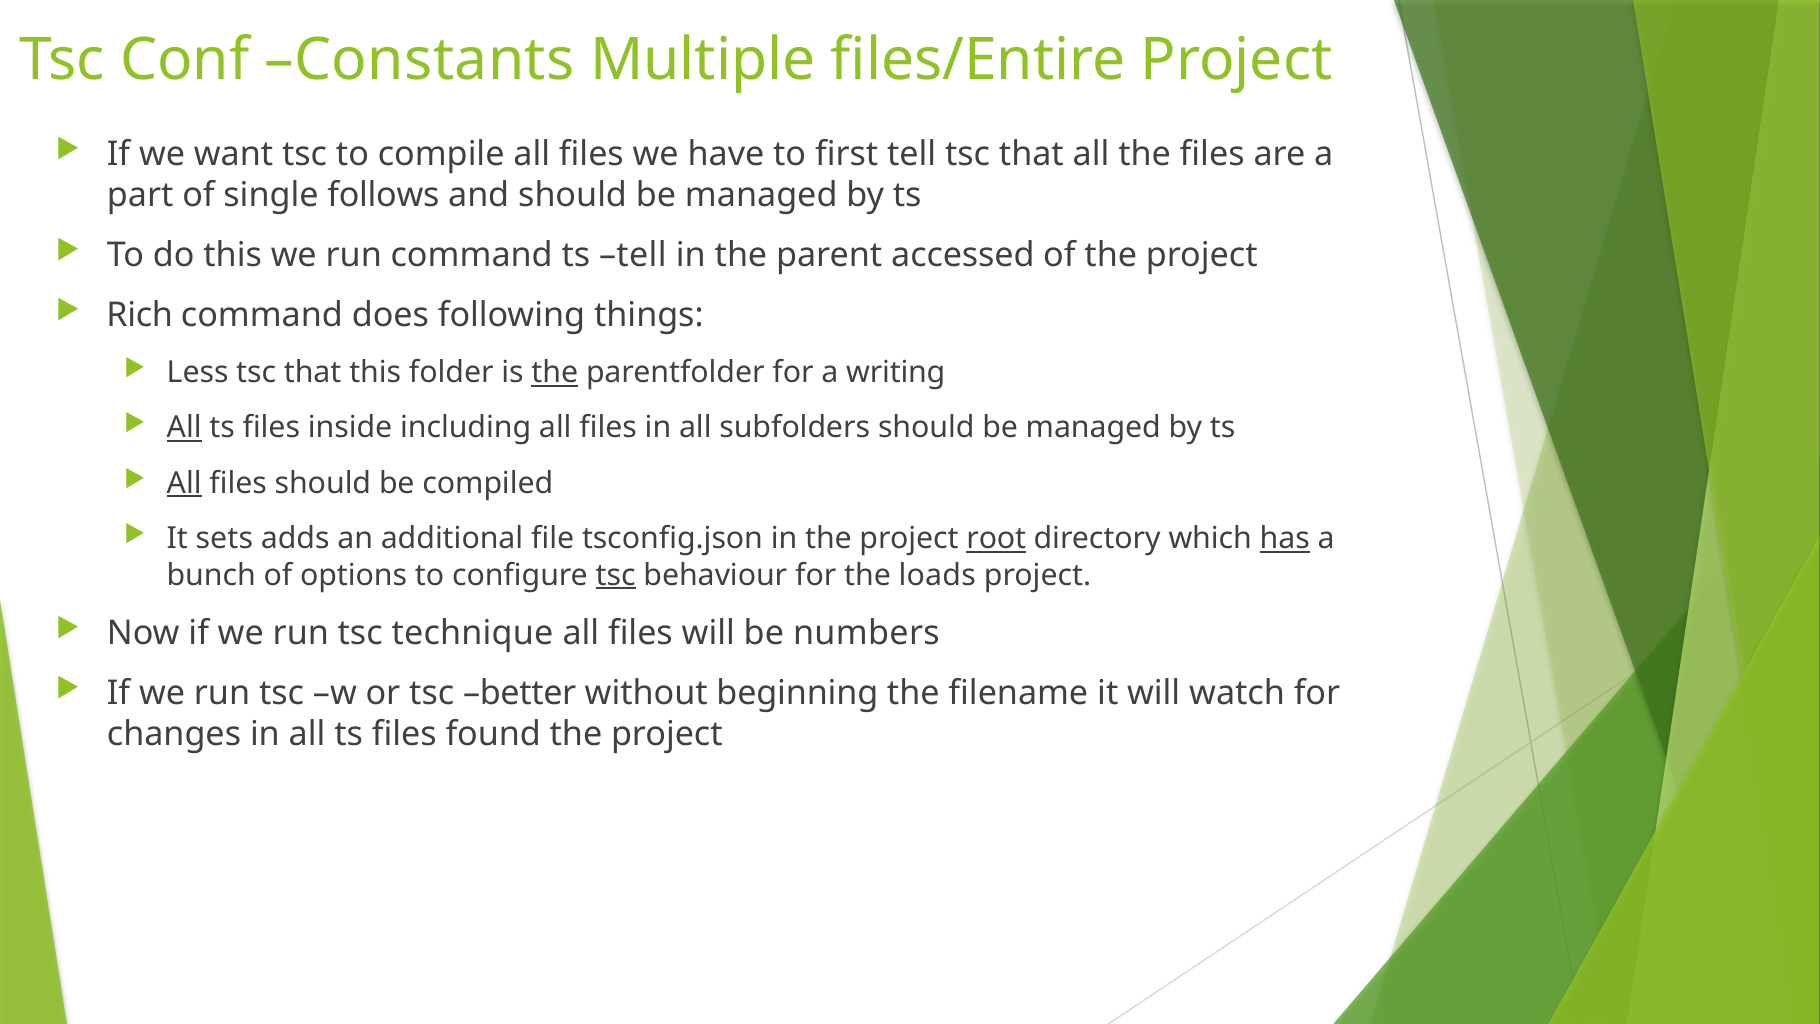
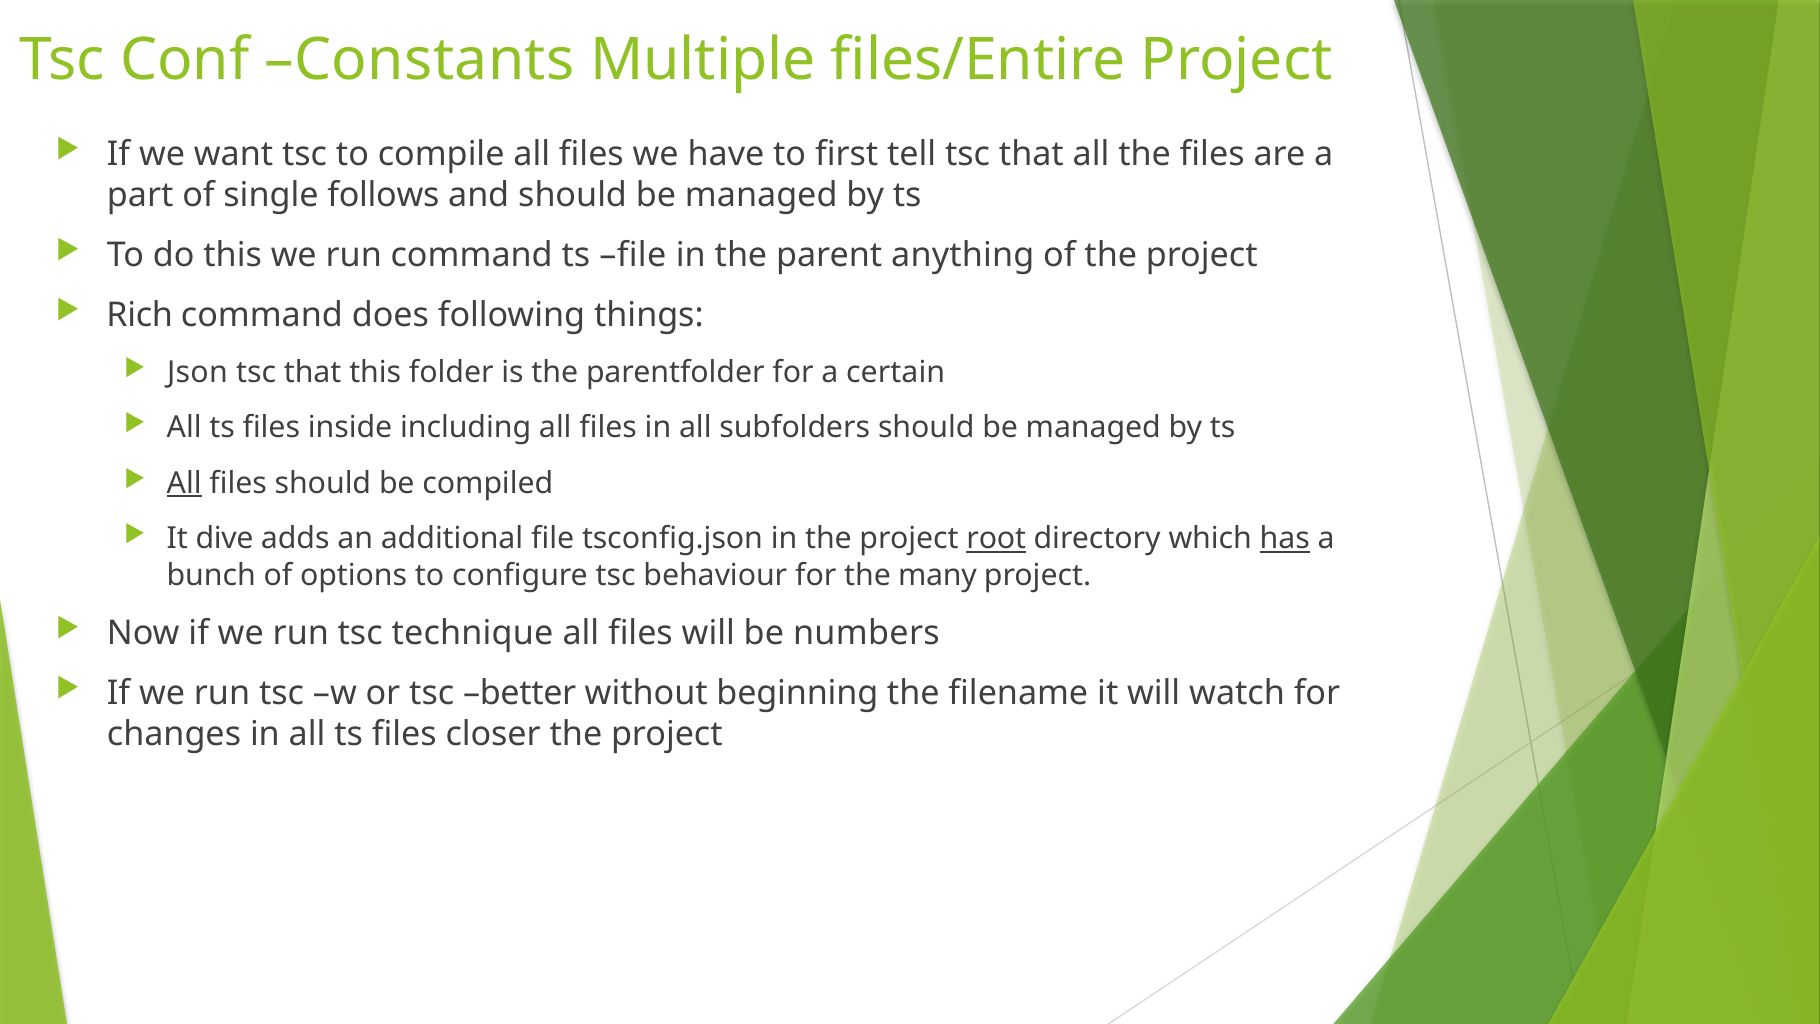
ts tell: tell -> file (633, 255)
accessed: accessed -> anything (963, 255)
Less: Less -> Json (197, 373)
the underline: present -> none (555, 373)
writing: writing -> certain (896, 373)
All underline: present -> none (184, 428)
sets: sets -> dive (225, 539)
tsc underline: present -> none (616, 575)
loads: loads -> many (937, 575)
found: found -> closer (493, 734)
